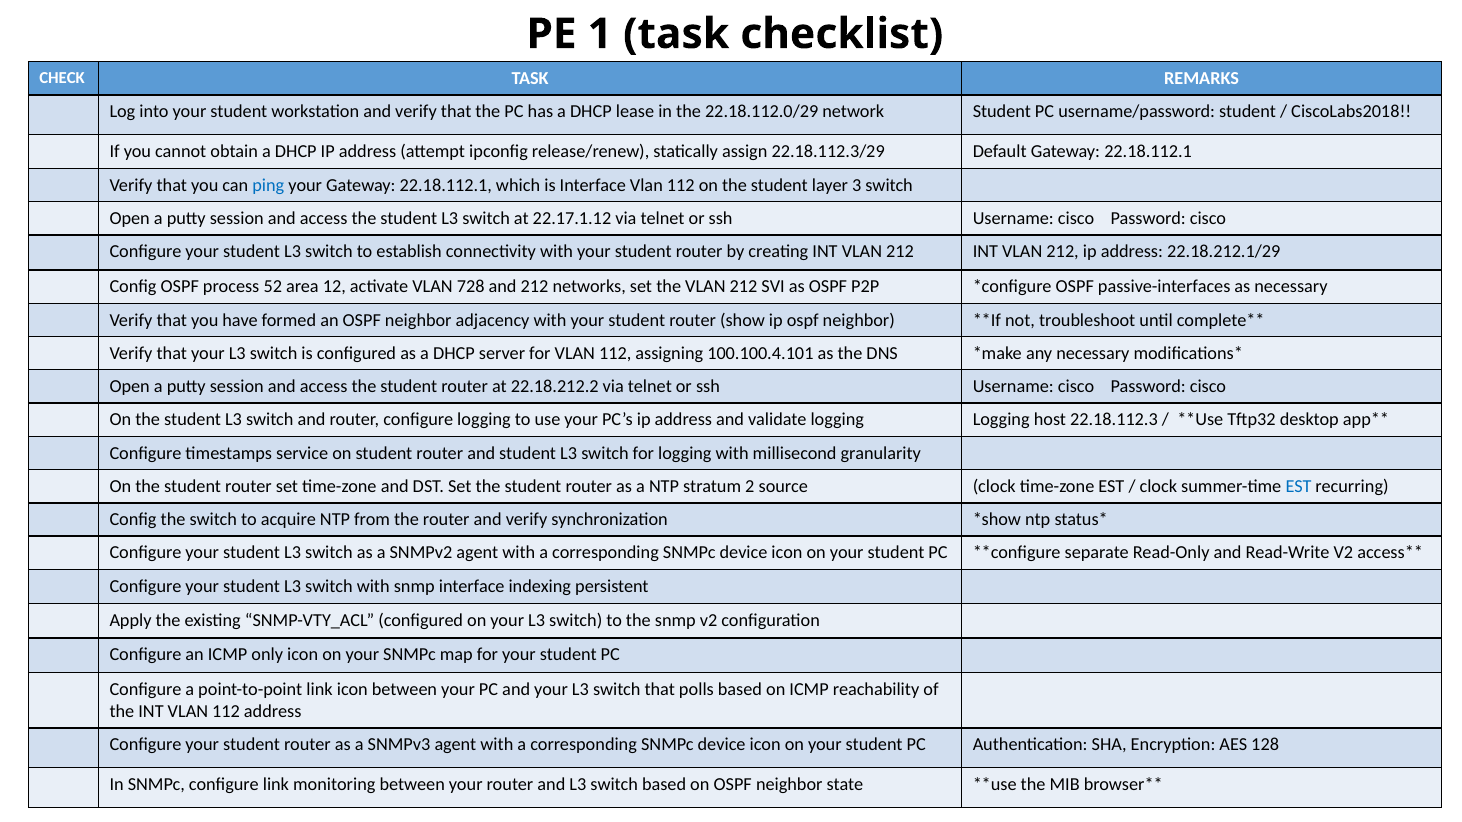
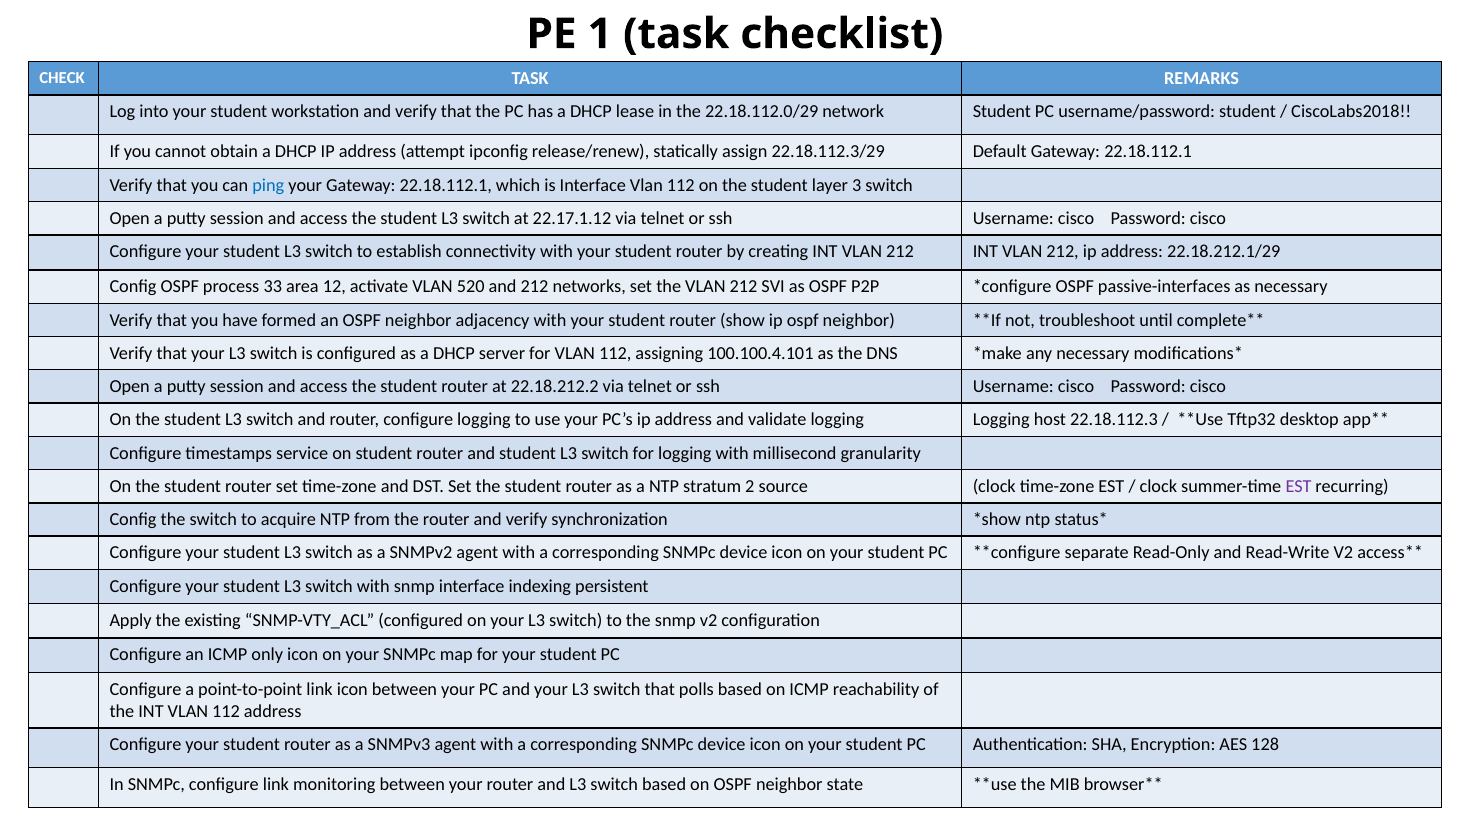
52: 52 -> 33 (273, 287)
728: 728 -> 520 (471, 287)
EST colour: blue -> purple (1299, 487)
